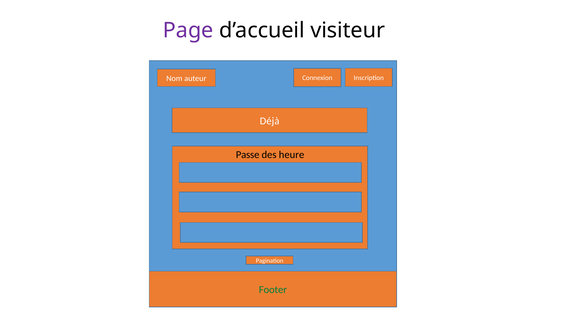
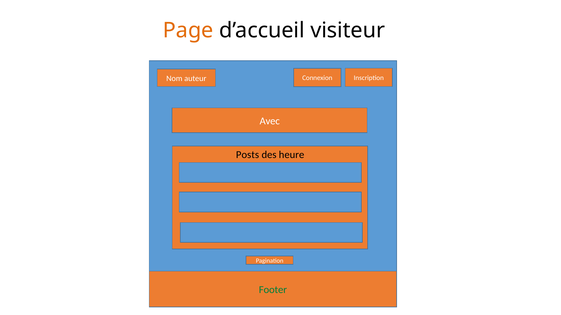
Page colour: purple -> orange (188, 30)
Déjà: Déjà -> Avec (270, 121)
Passe: Passe -> Posts (248, 155)
